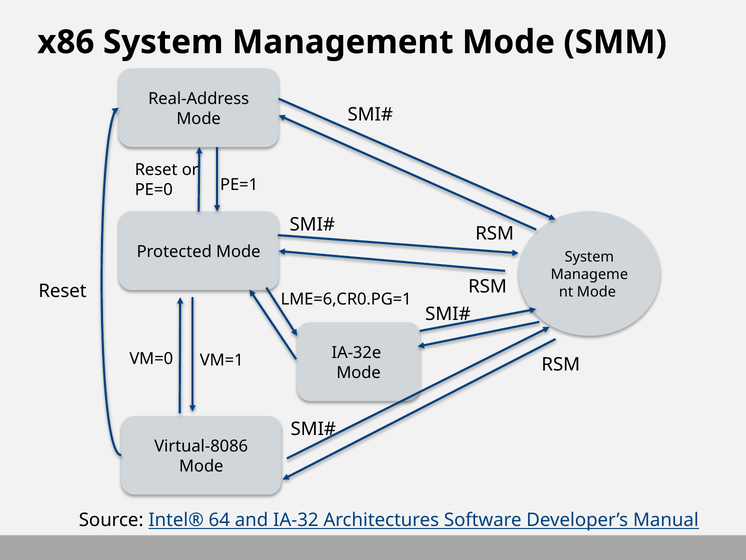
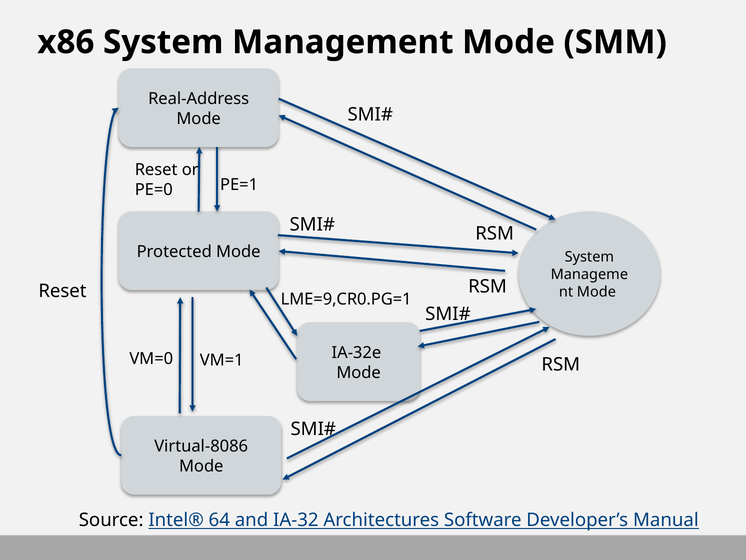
LME=6,CR0.PG=1: LME=6,CR0.PG=1 -> LME=9,CR0.PG=1 (346, 299)
